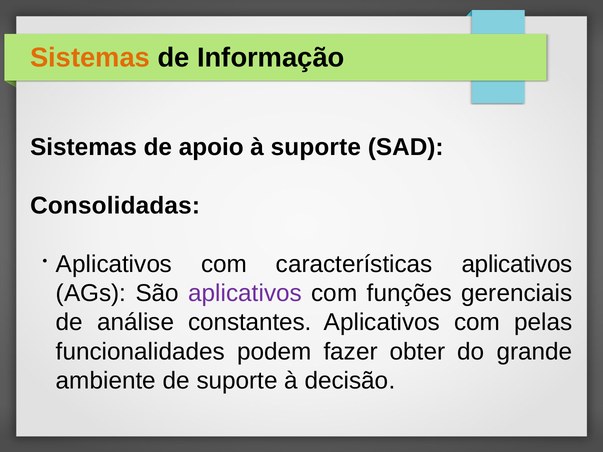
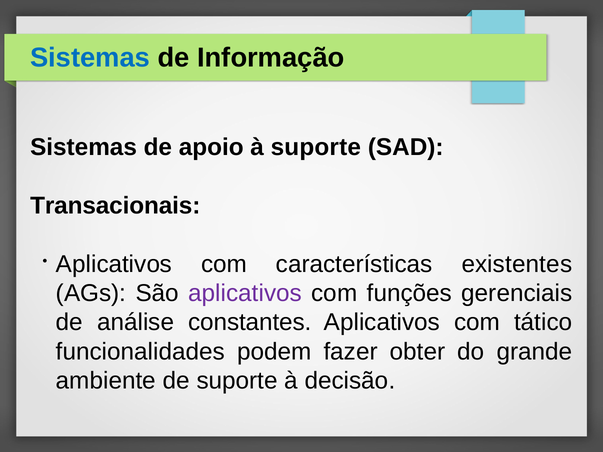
Sistemas colour: orange -> blue (90, 58)
Consolidadas: Consolidadas -> Transacionais (115, 206)
características aplicativos: aplicativos -> existentes (517, 264)
pelas: pelas -> tático (543, 323)
